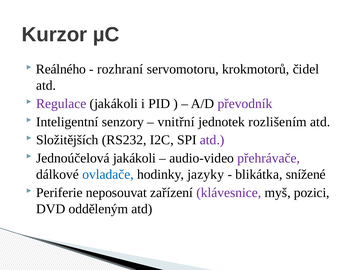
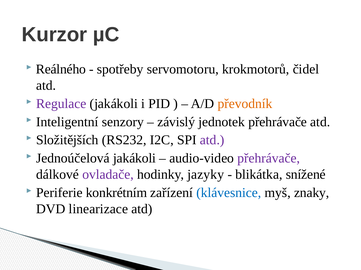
rozhraní: rozhraní -> spotřeby (120, 69)
převodník colour: purple -> orange (245, 104)
vnitřní: vnitřní -> závislý (176, 122)
jednotek rozlišením: rozlišením -> přehrávače (278, 122)
ovladače colour: blue -> purple (108, 175)
neposouvat: neposouvat -> konkrétním (116, 193)
klávesnice colour: purple -> blue (229, 193)
pozici: pozici -> znaky (312, 193)
odděleným: odděleným -> linearizace (98, 209)
